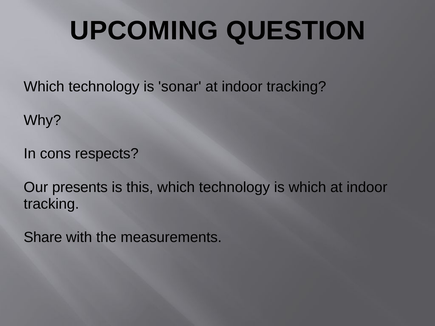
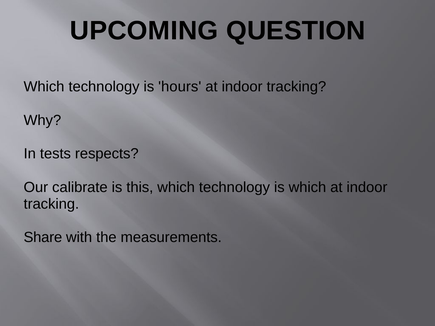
sonar: sonar -> hours (180, 87)
cons: cons -> tests (55, 154)
presents: presents -> calibrate (80, 187)
